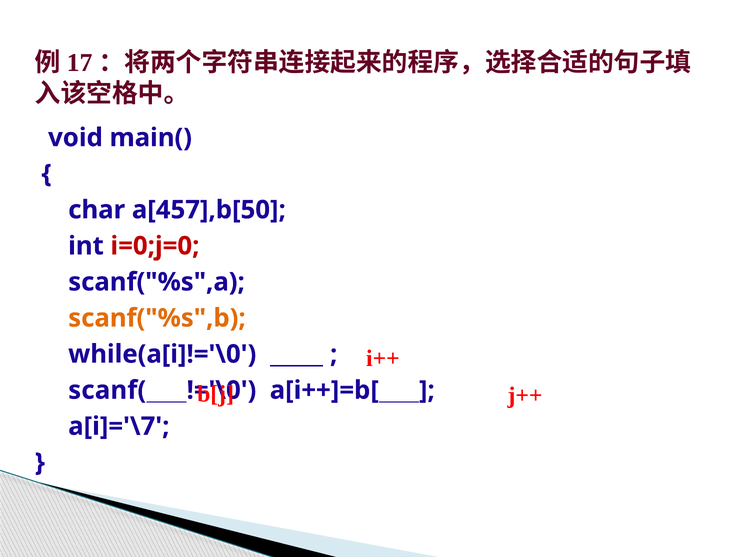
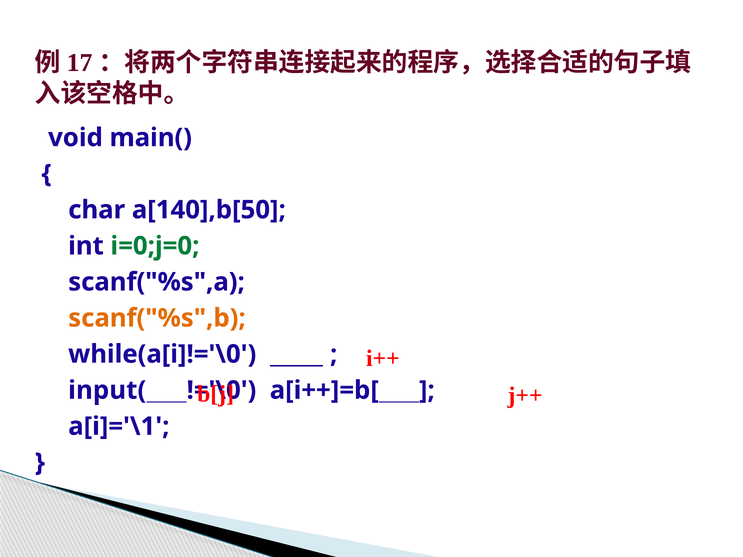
a[457],b[50: a[457],b[50 -> a[140],b[50 (209, 210)
i=0;j=0 colour: red -> green (155, 246)
scanf(: scanf( -> input( (107, 390)
a[i]='\7: a[i]='\7 -> a[i]='\1 (119, 427)
